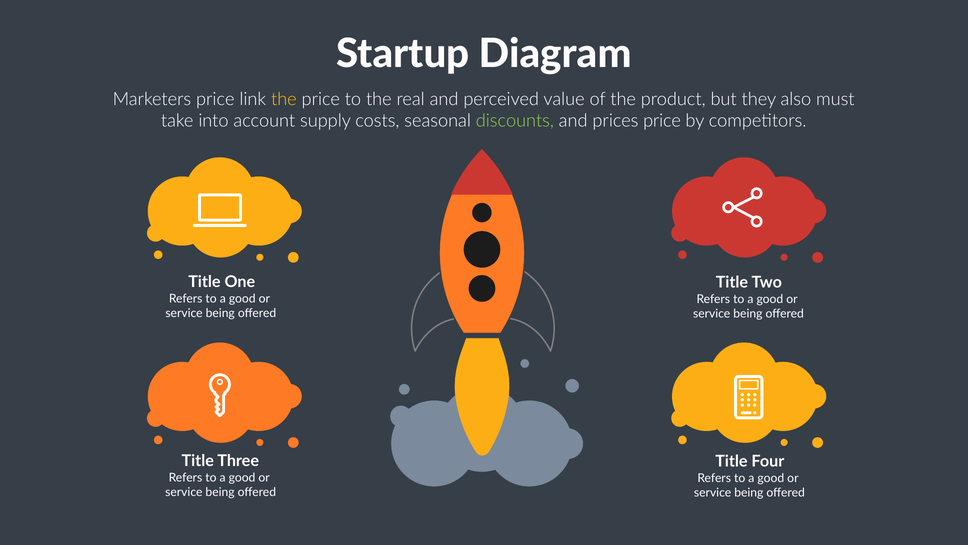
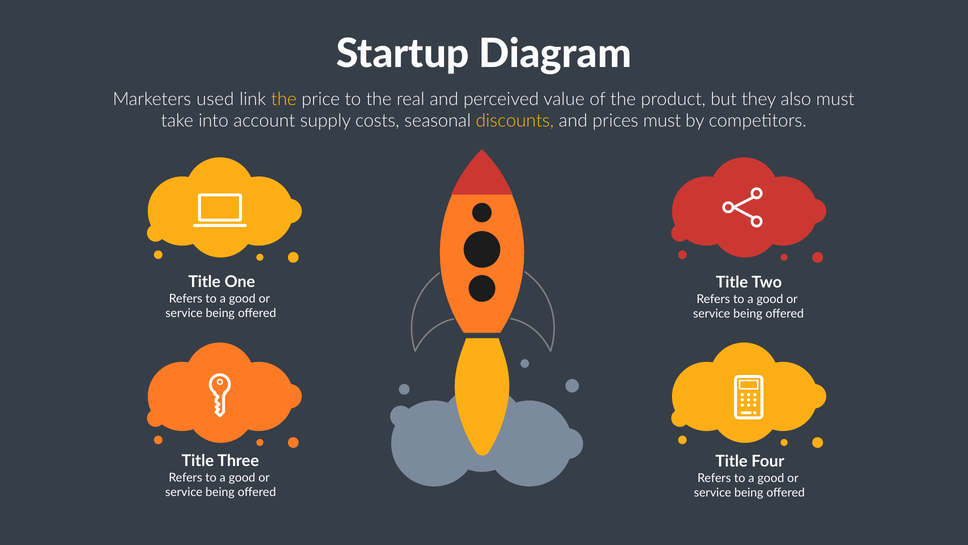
Marketers price: price -> used (215, 99)
discounts colour: light green -> yellow (515, 121)
prices price: price -> must (662, 121)
